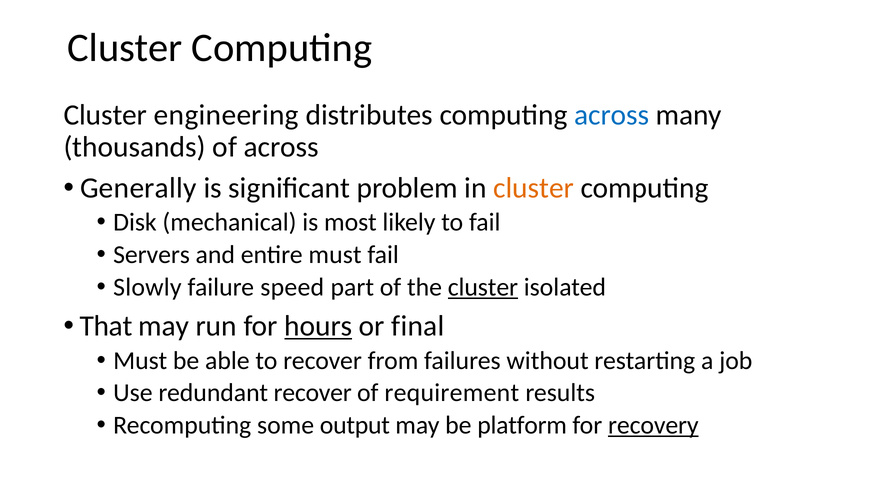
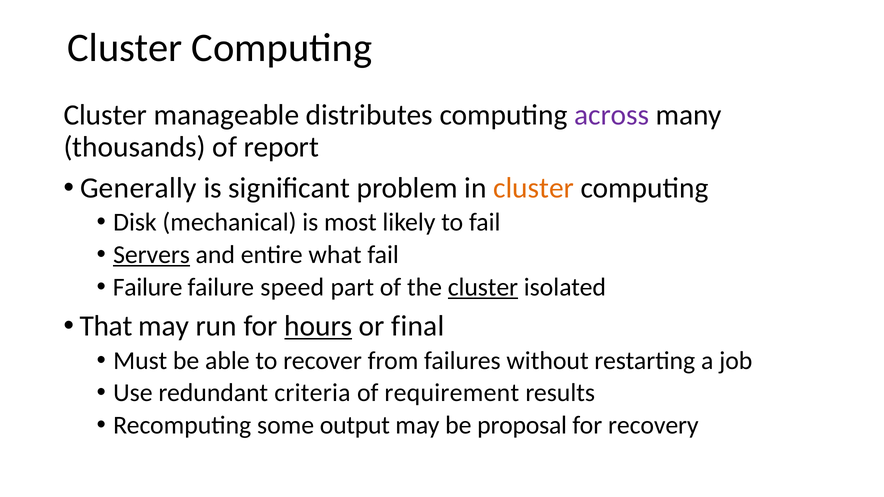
engineering: engineering -> manageable (227, 115)
across colour: blue -> purple (612, 115)
of across: across -> report (281, 147)
Servers underline: none -> present (152, 255)
entire must: must -> what (335, 255)
Slowly: Slowly -> Failure (148, 287)
redundant recover: recover -> criteria (312, 393)
platform: platform -> proposal (522, 425)
recovery underline: present -> none (653, 425)
